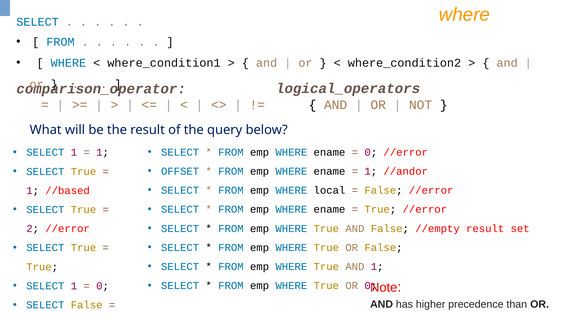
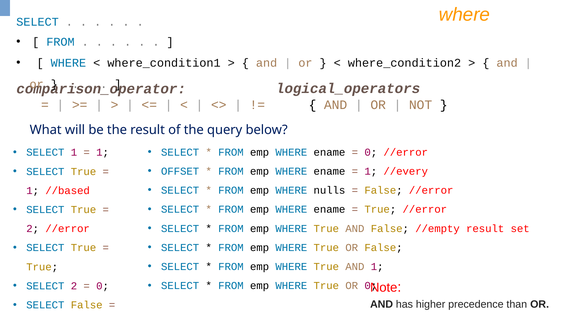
//andor: //andor -> //every (406, 171)
local: local -> nulls (329, 190)
1: 1 -> 2 (74, 286)
